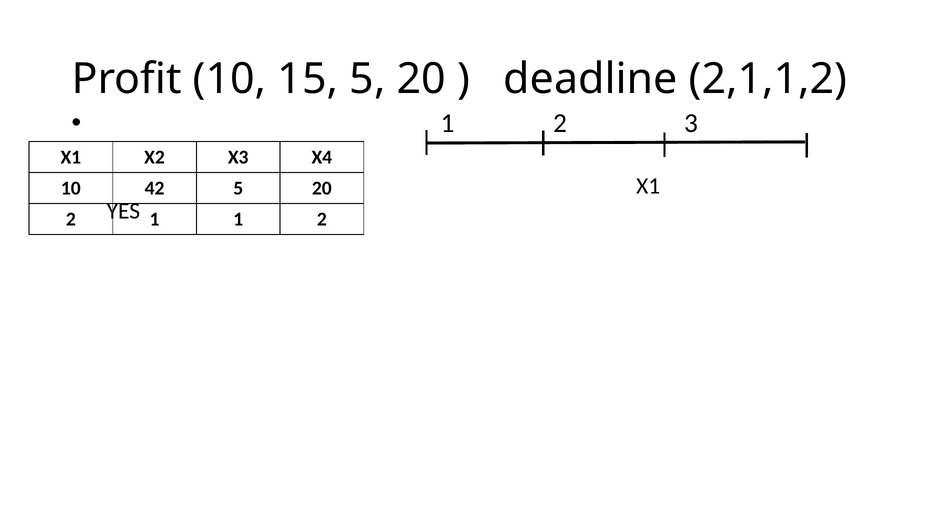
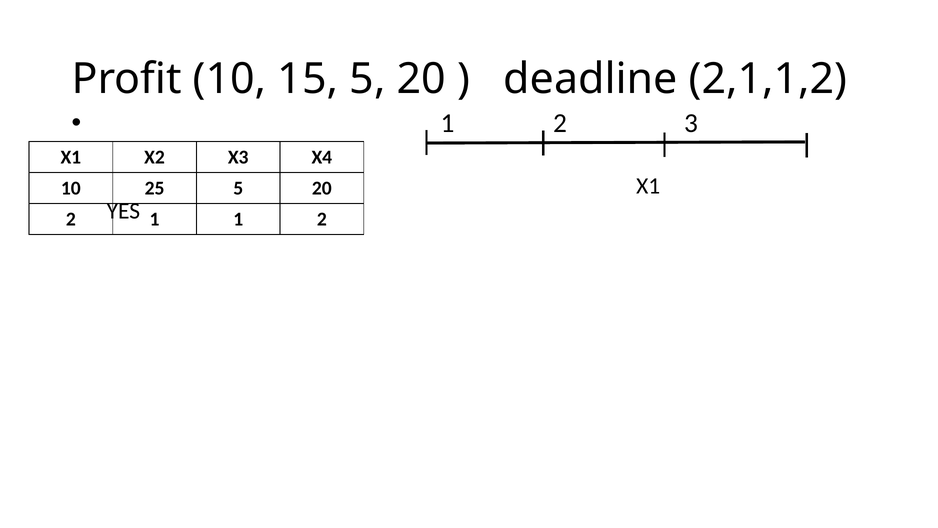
42: 42 -> 25 (155, 188)
